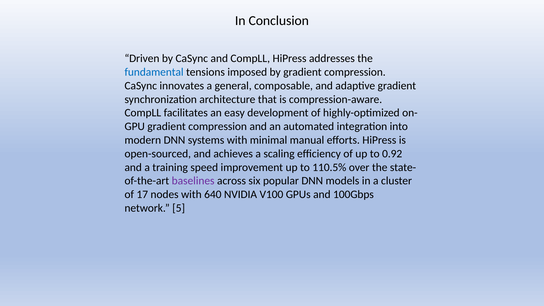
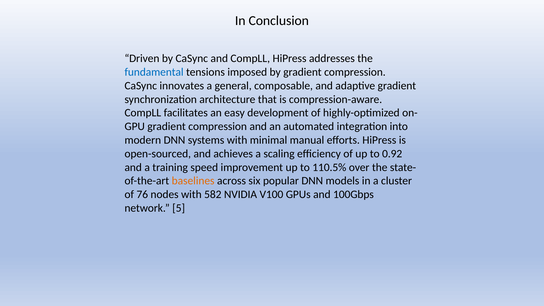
baselines colour: purple -> orange (193, 181)
17: 17 -> 76 (142, 195)
640: 640 -> 582 (213, 195)
